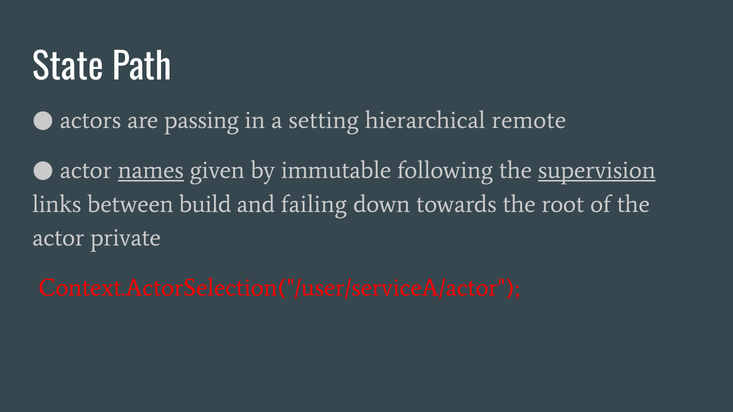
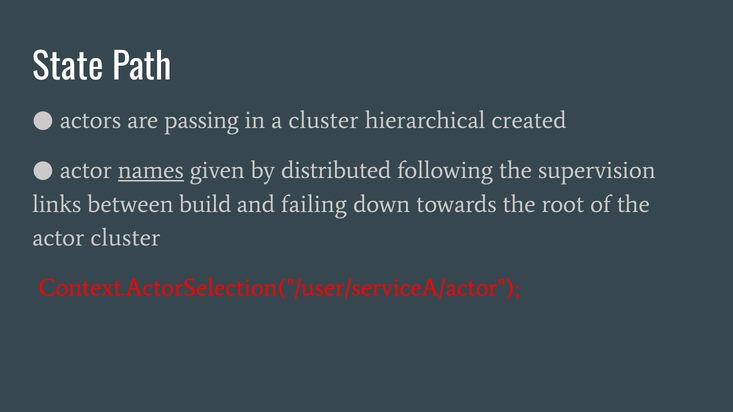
a setting: setting -> cluster (324, 120)
remote: remote -> created (529, 120)
immutable: immutable -> distributed (336, 170)
supervision underline: present -> none (597, 170)
actor private: private -> cluster (125, 238)
